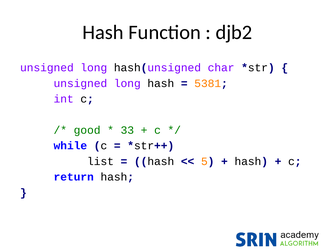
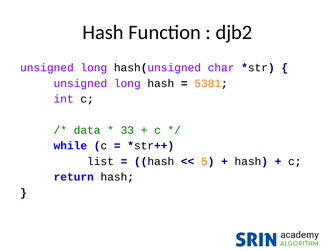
good: good -> data (87, 130)
